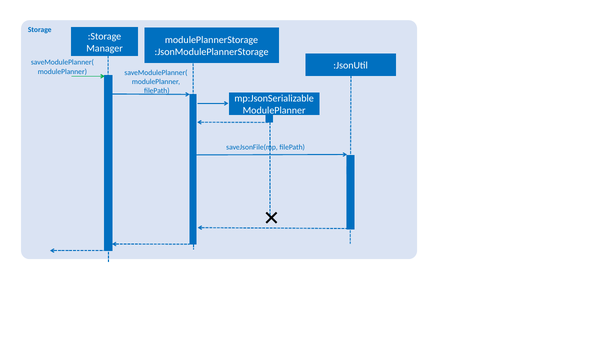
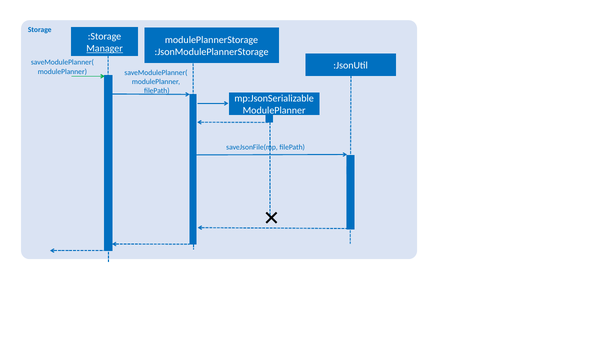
Manager underline: none -> present (105, 48)
